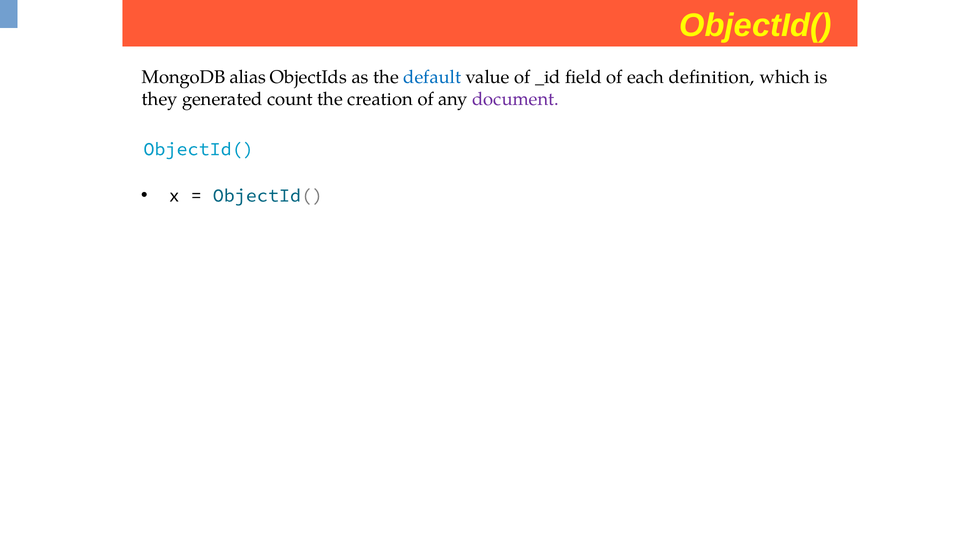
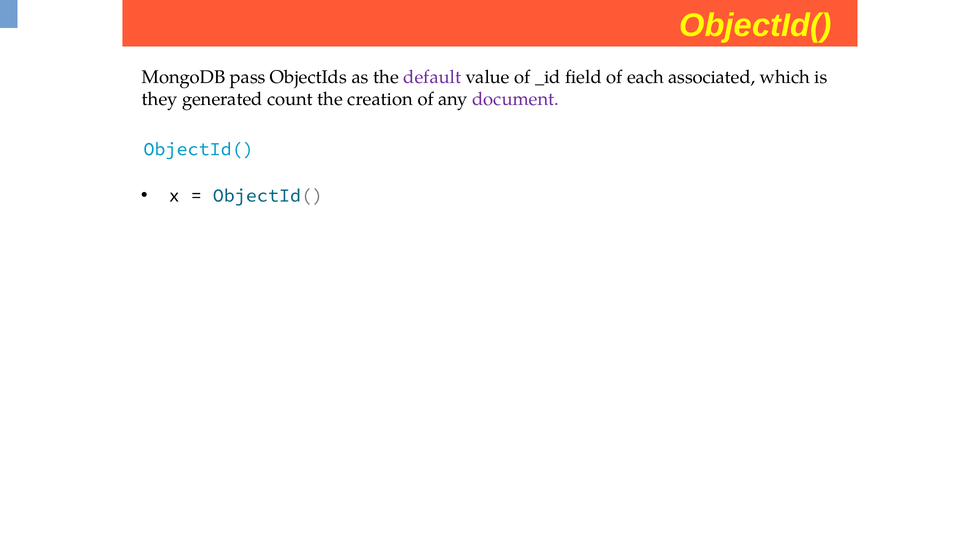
alias: alias -> pass (248, 77)
default colour: blue -> purple (432, 77)
definition: definition -> associated (712, 77)
